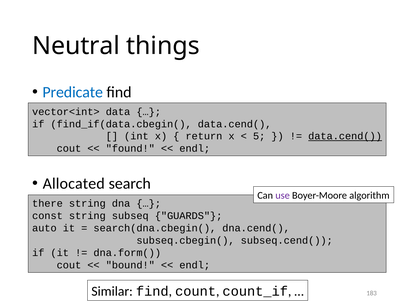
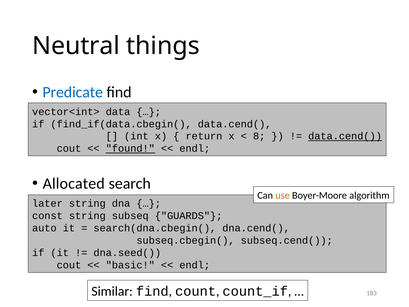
5: 5 -> 8 (259, 136)
found underline: none -> present (130, 148)
use colour: purple -> orange (283, 195)
there: there -> later (47, 203)
dna.form(: dna.form( -> dna.seed( (127, 253)
bound: bound -> basic (130, 265)
